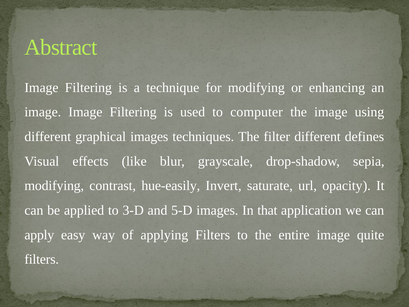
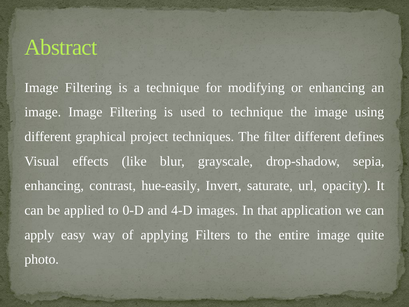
to computer: computer -> technique (257, 112)
graphical images: images -> project (149, 137)
modifying: modifying -> enhancing (54, 186)
3-D: 3-D -> 0-D (133, 210)
5-D: 5-D -> 4-D (182, 210)
filters: filters -> photo (42, 259)
